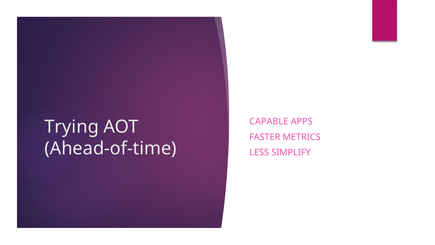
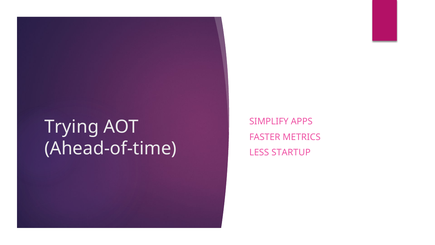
CAPABLE: CAPABLE -> SIMPLIFY (269, 121)
SIMPLIFY: SIMPLIFY -> STARTUP (291, 152)
